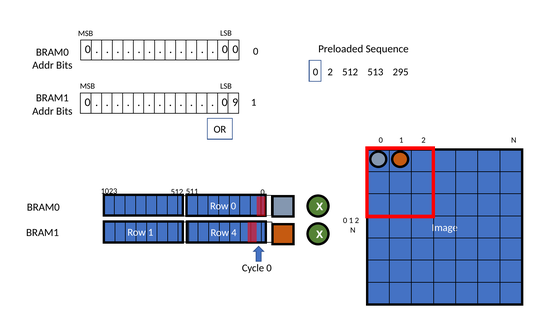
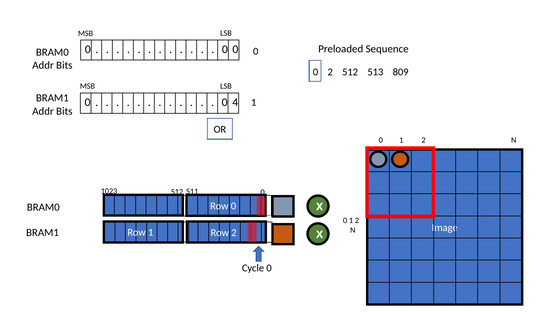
295: 295 -> 809 (401, 72)
9: 9 -> 4 (235, 102)
Row 4: 4 -> 2 (234, 233)
